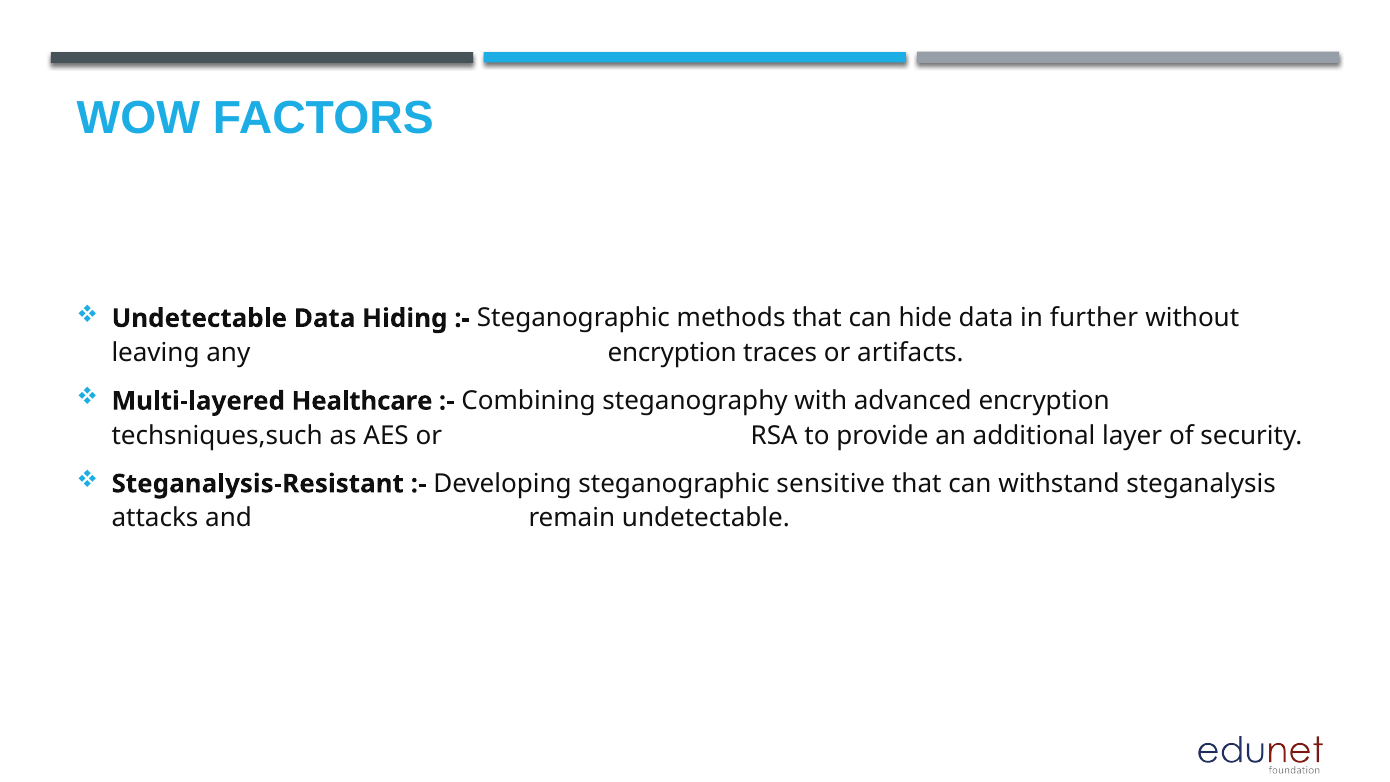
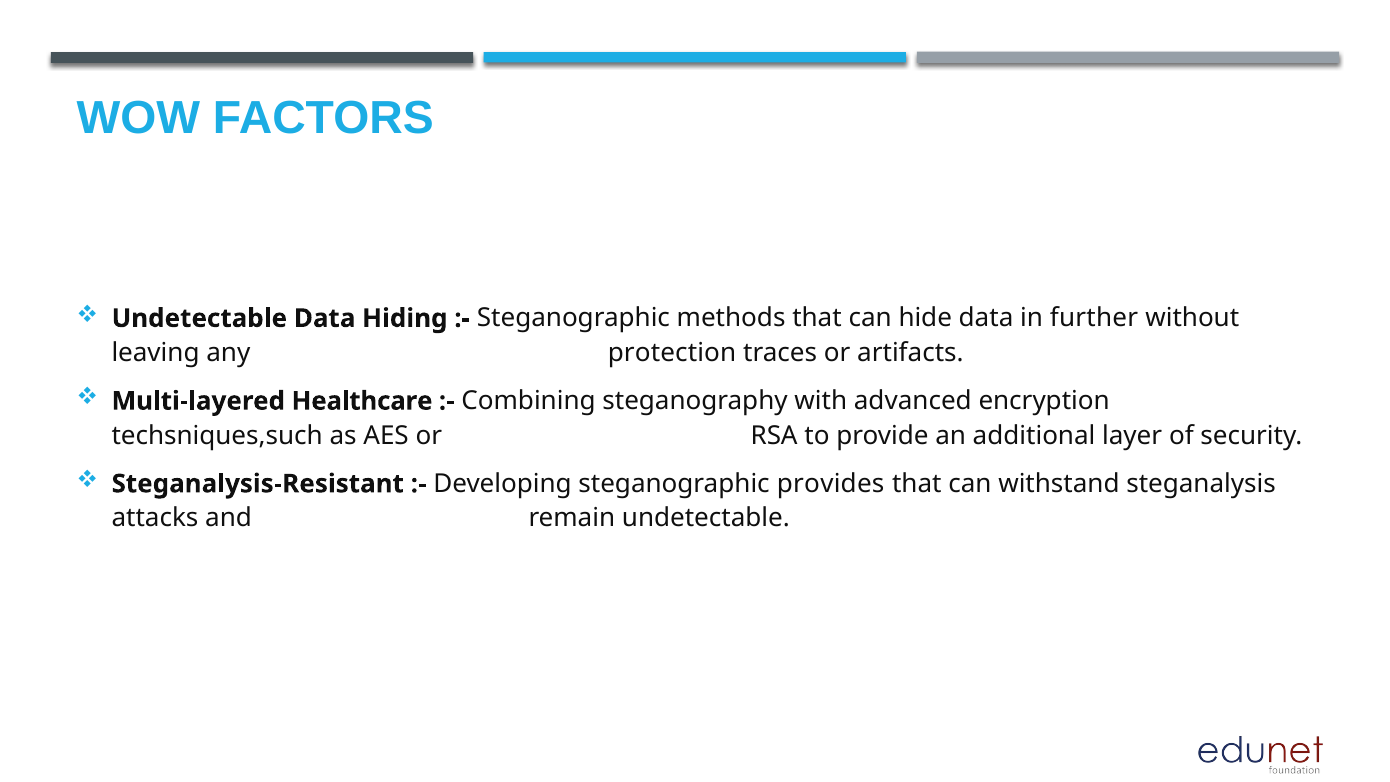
any encryption: encryption -> protection (672, 353)
sensitive: sensitive -> provides (831, 484)
